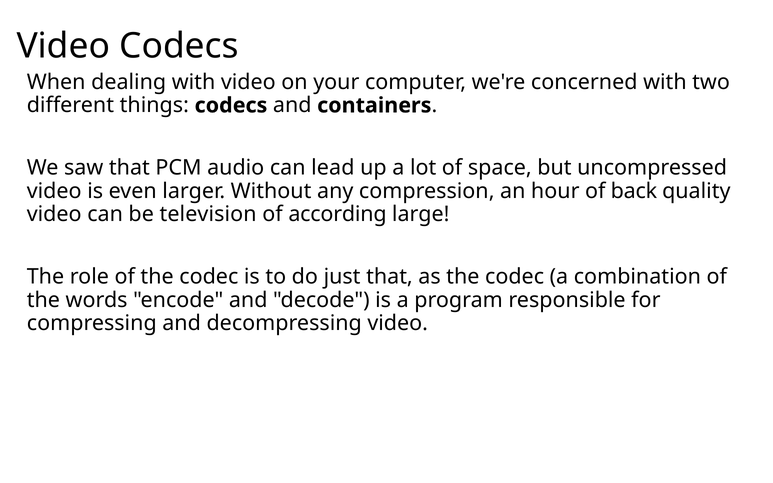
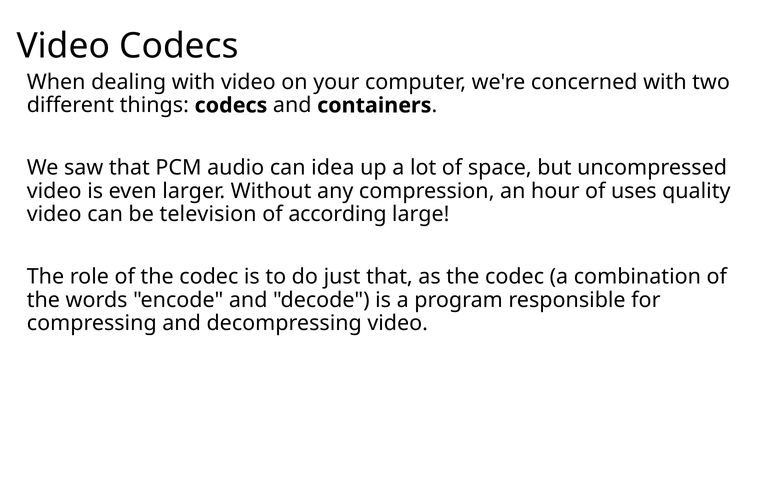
lead: lead -> idea (333, 168)
back: back -> uses (634, 191)
